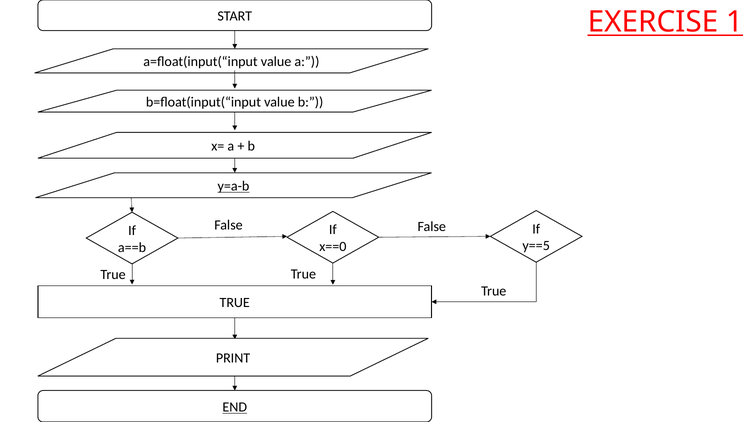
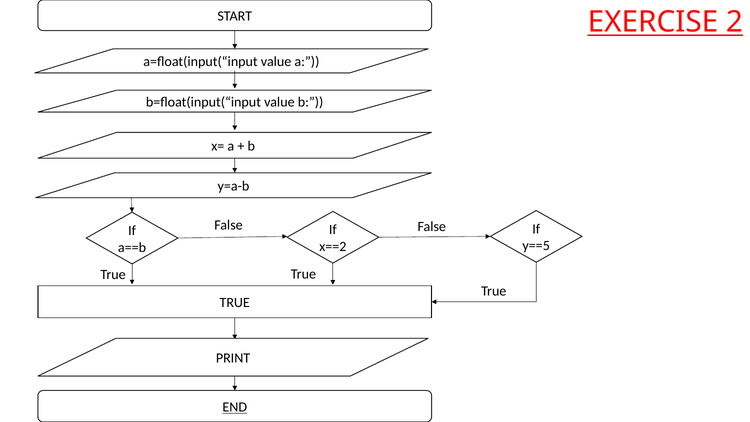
1: 1 -> 2 (734, 22)
y=a-b underline: present -> none (233, 186)
x==0: x==0 -> x==2 (333, 247)
